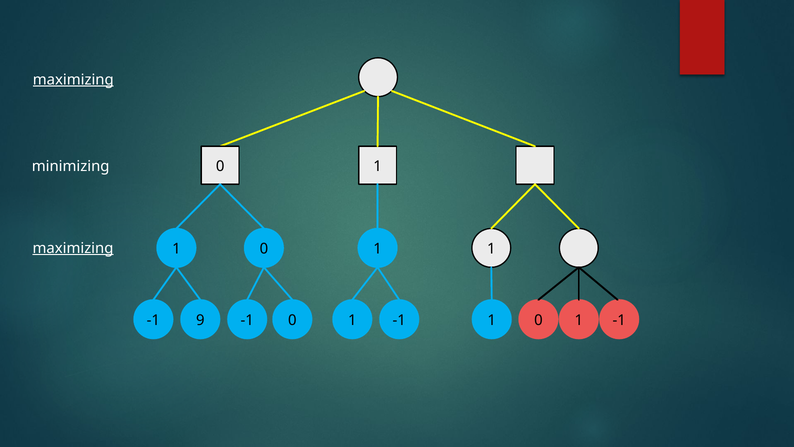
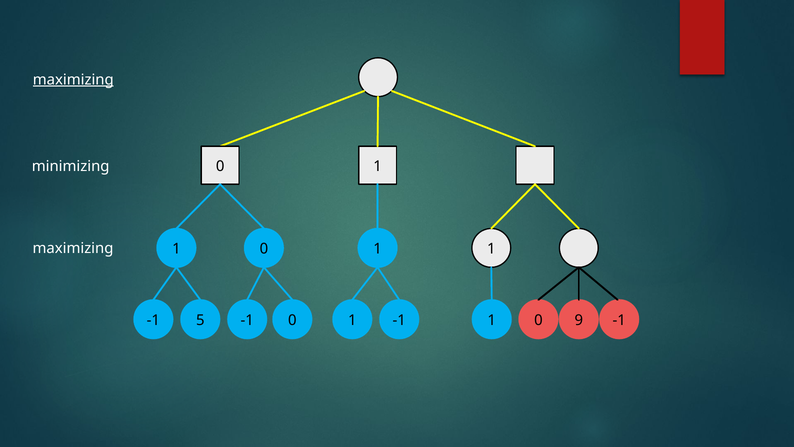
maximizing underline: present -> none (73, 248)
9: 9 -> 5 (200, 320)
1: 1 -> 9 (579, 320)
